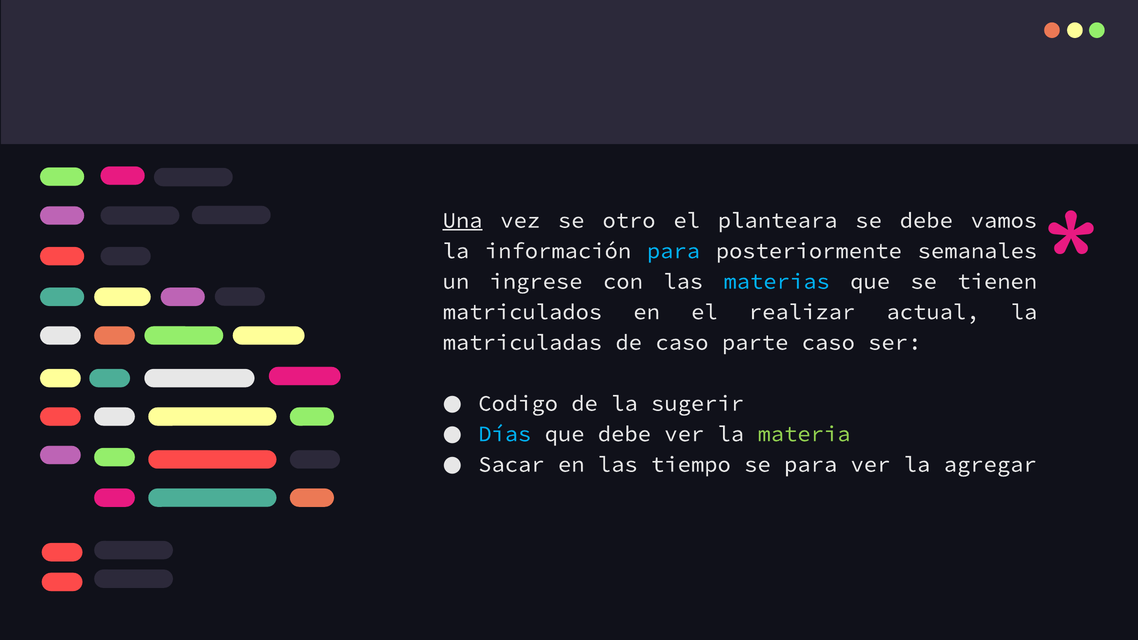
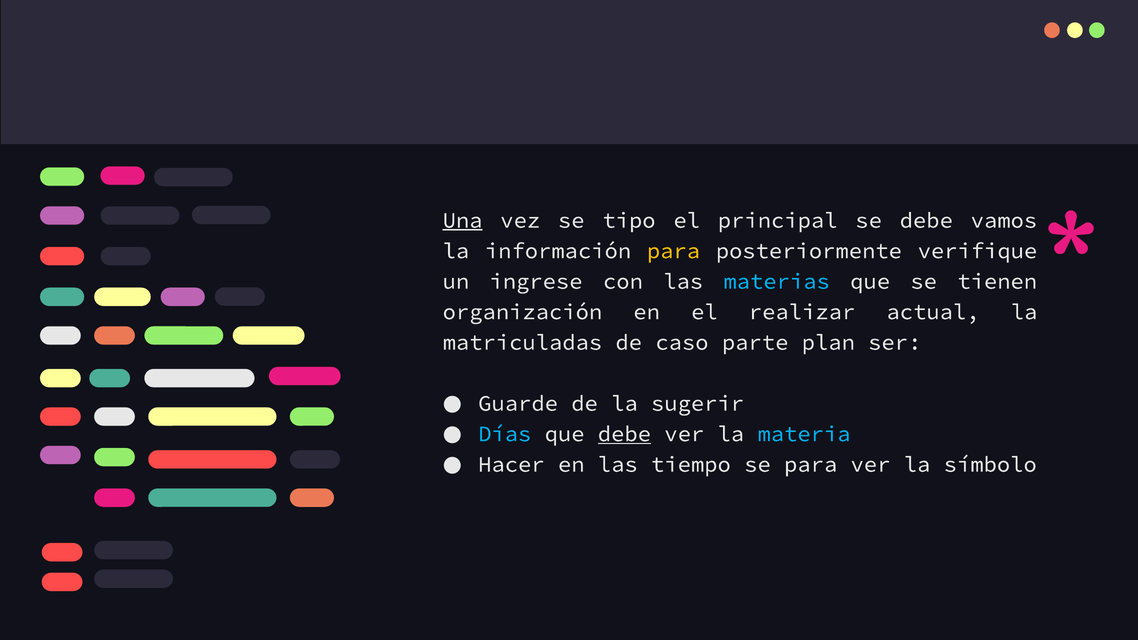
otro: otro -> tipo (629, 220)
planteara: planteara -> principal (778, 220)
para colour: light blue -> yellow (673, 251)
semanales: semanales -> verifique (977, 251)
matriculados: matriculados -> organización (522, 312)
parte caso: caso -> plan (828, 342)
Codigo: Codigo -> Guarde (518, 403)
debe underline: none -> present (624, 434)
materia colour: light green -> light blue (804, 434)
Sacar: Sacar -> Hacer (511, 465)
agregar: agregar -> símbolo (990, 465)
